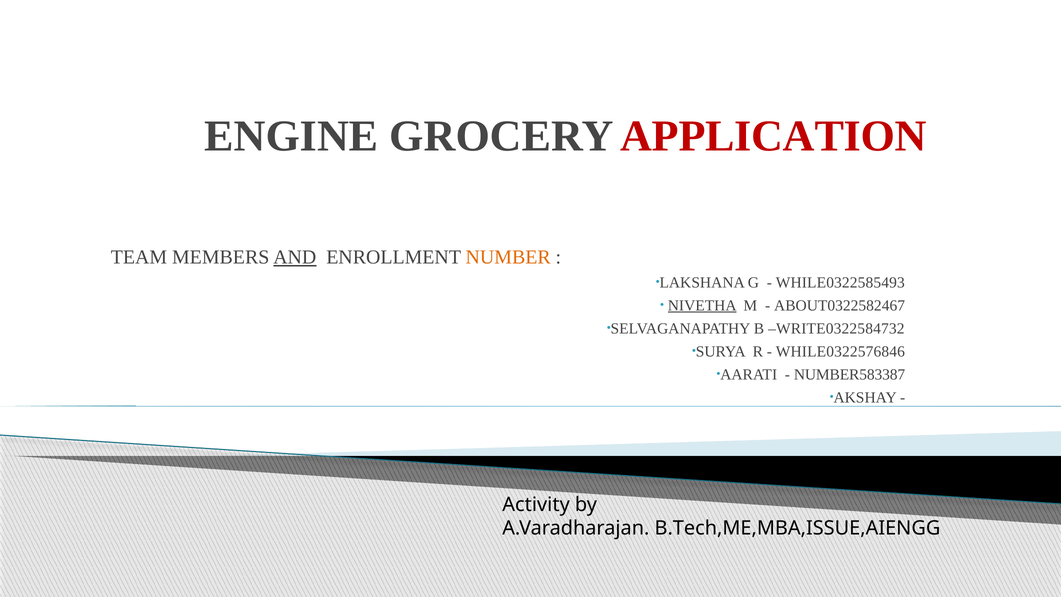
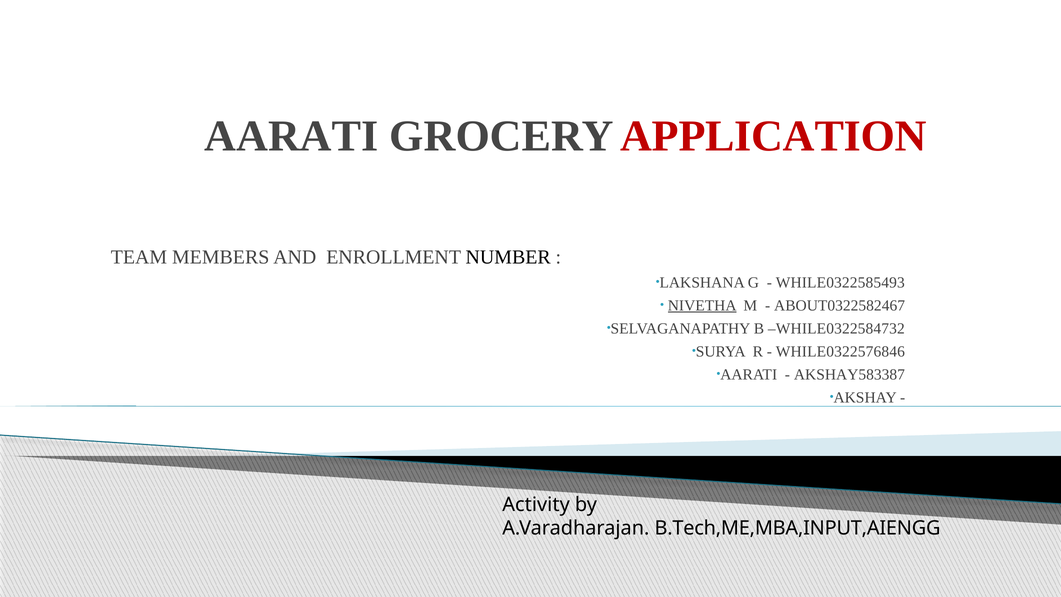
ENGINE: ENGINE -> AARATI (291, 136)
AND underline: present -> none (295, 257)
NUMBER colour: orange -> black (508, 257)
WRITE0322584732: WRITE0322584732 -> WHILE0322584732 (836, 328)
NUMBER583387: NUMBER583387 -> AKSHAY583387 (849, 374)
B.Tech,ME,MBA,ISSUE,AIENGG: B.Tech,ME,MBA,ISSUE,AIENGG -> B.Tech,ME,MBA,INPUT,AIENGG (798, 528)
